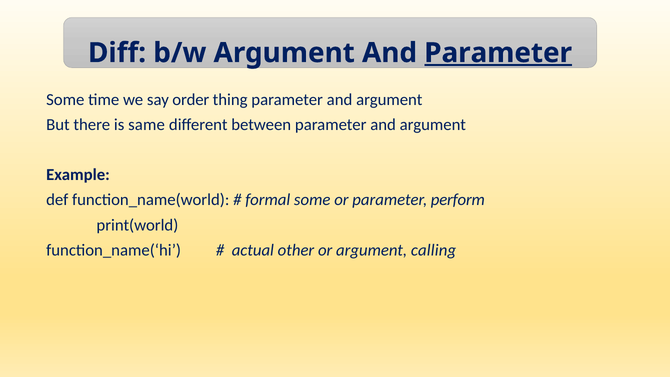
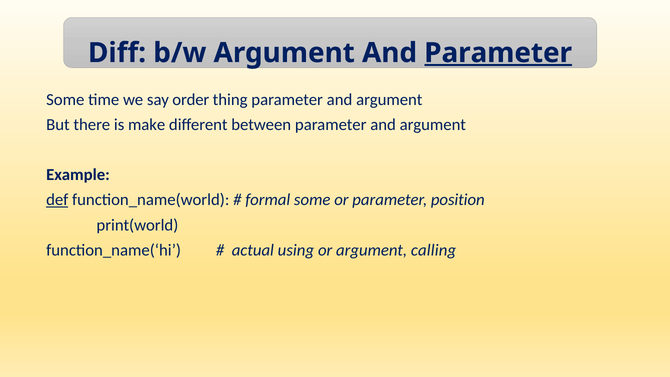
same: same -> make (147, 125)
def underline: none -> present (57, 200)
perform: perform -> position (458, 200)
other: other -> using (296, 250)
